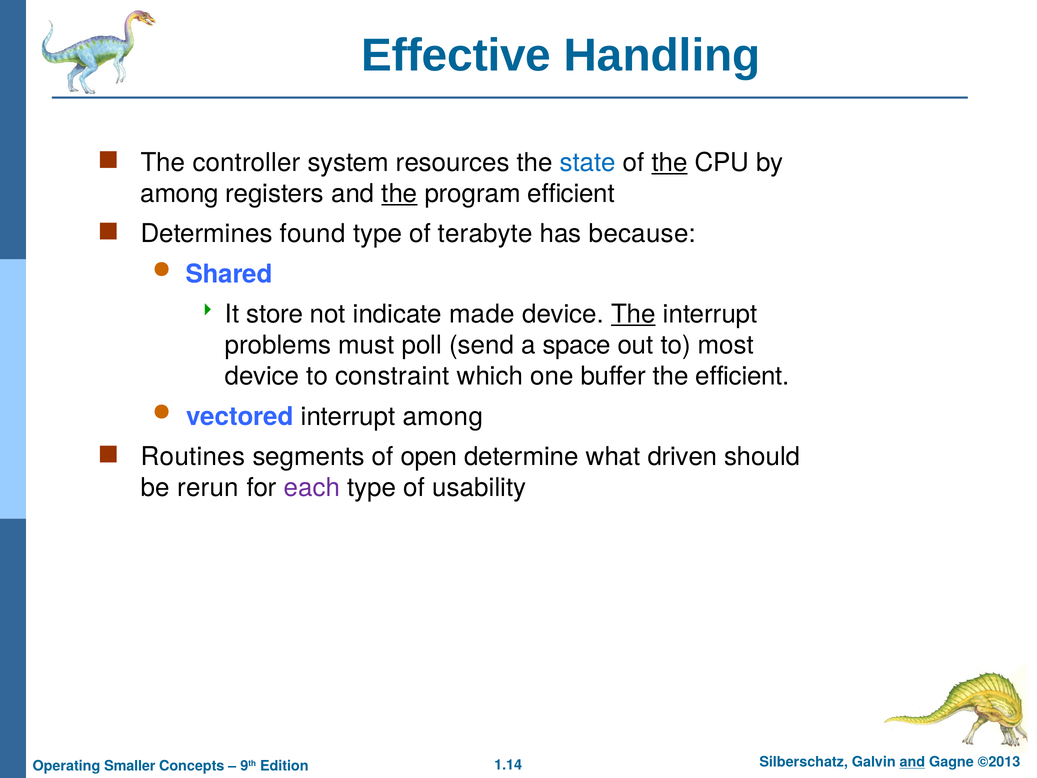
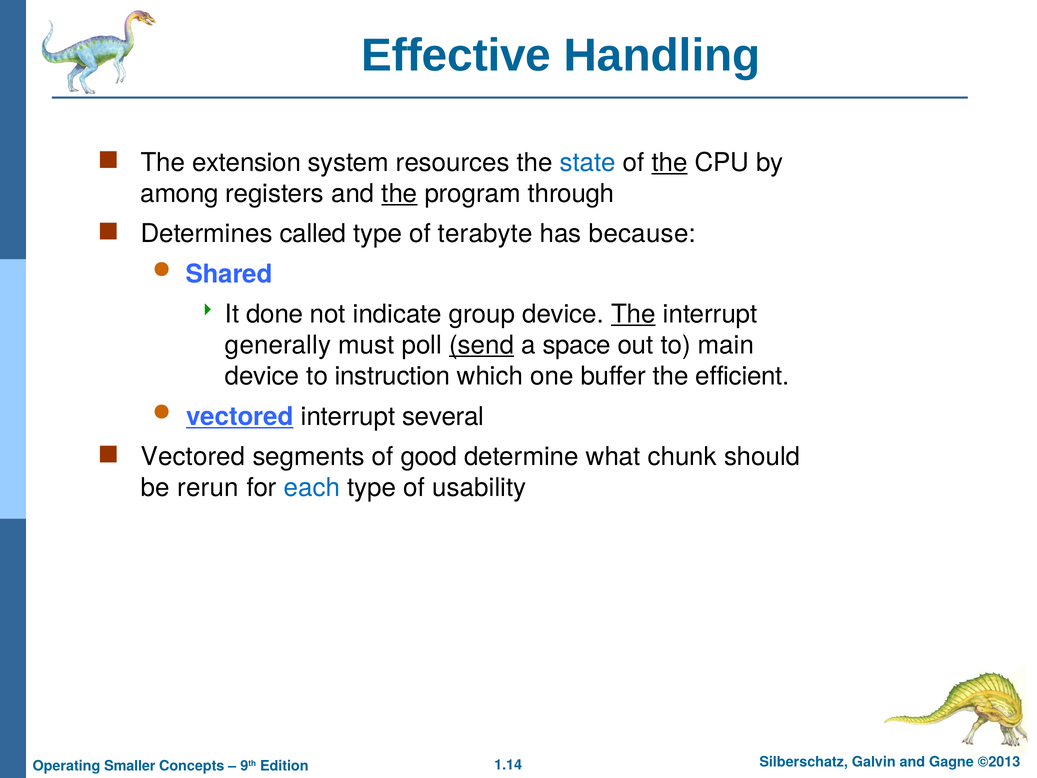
controller: controller -> extension (247, 162)
program efficient: efficient -> through (571, 194)
found: found -> called (313, 234)
store: store -> done (275, 314)
made: made -> group (482, 314)
problems: problems -> generally (278, 345)
send underline: none -> present (481, 345)
most: most -> main (726, 345)
constraint: constraint -> instruction (393, 376)
vectored underline: none -> present (240, 416)
interrupt among: among -> several (443, 416)
Routines: Routines -> Vectored (193, 457)
open: open -> good (429, 457)
driven: driven -> chunk (682, 457)
each colour: purple -> blue (312, 488)
and underline: present -> none (912, 762)
